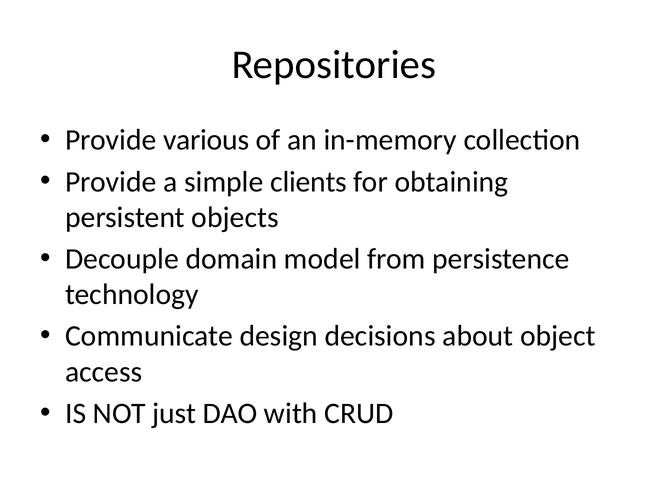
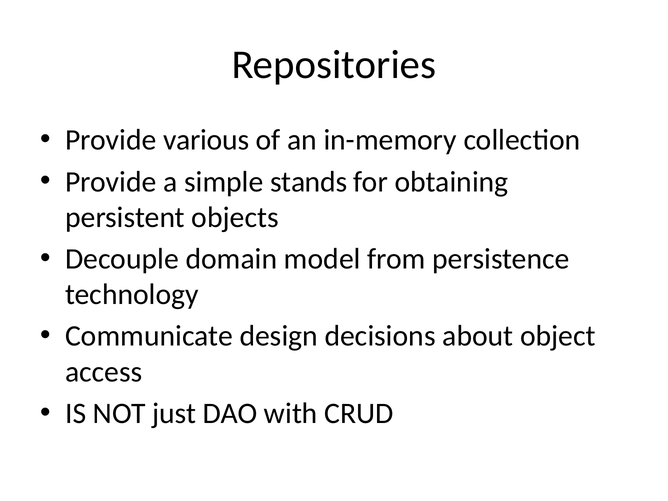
clients: clients -> stands (309, 182)
